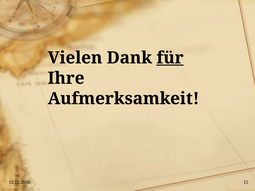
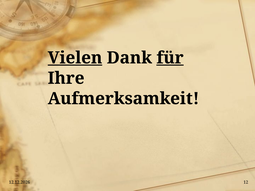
Vielen underline: none -> present (75, 58)
